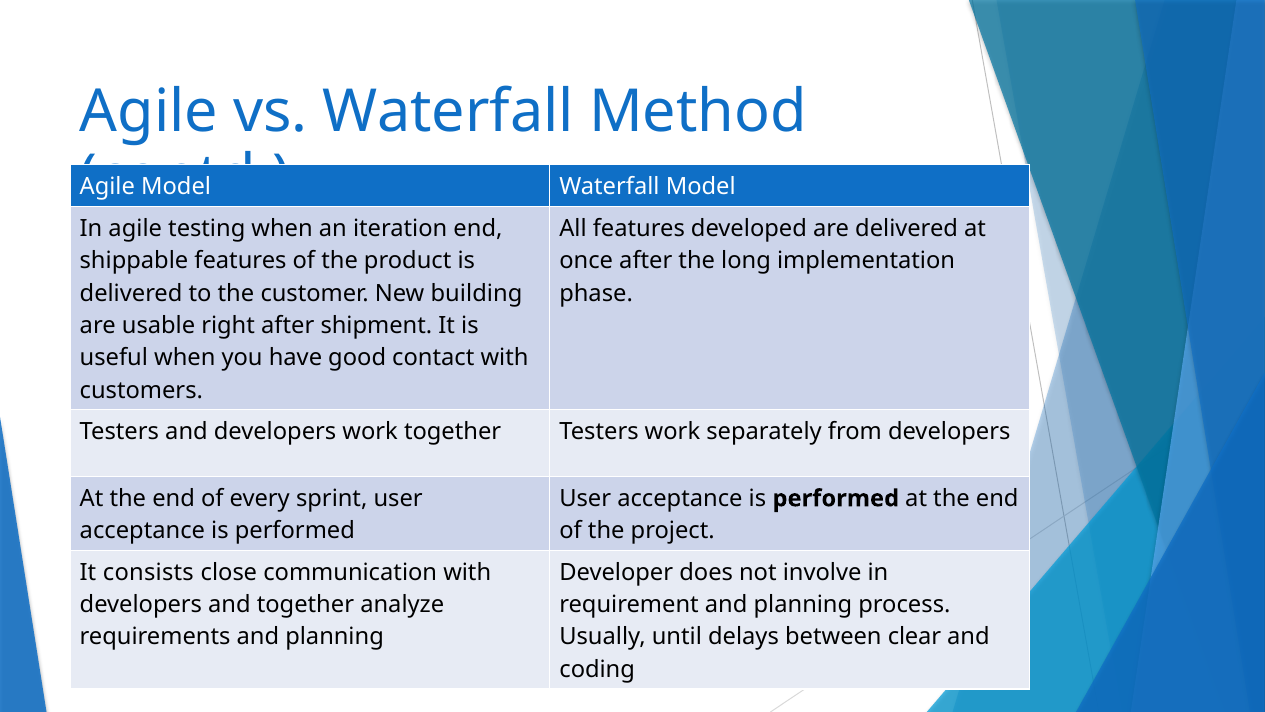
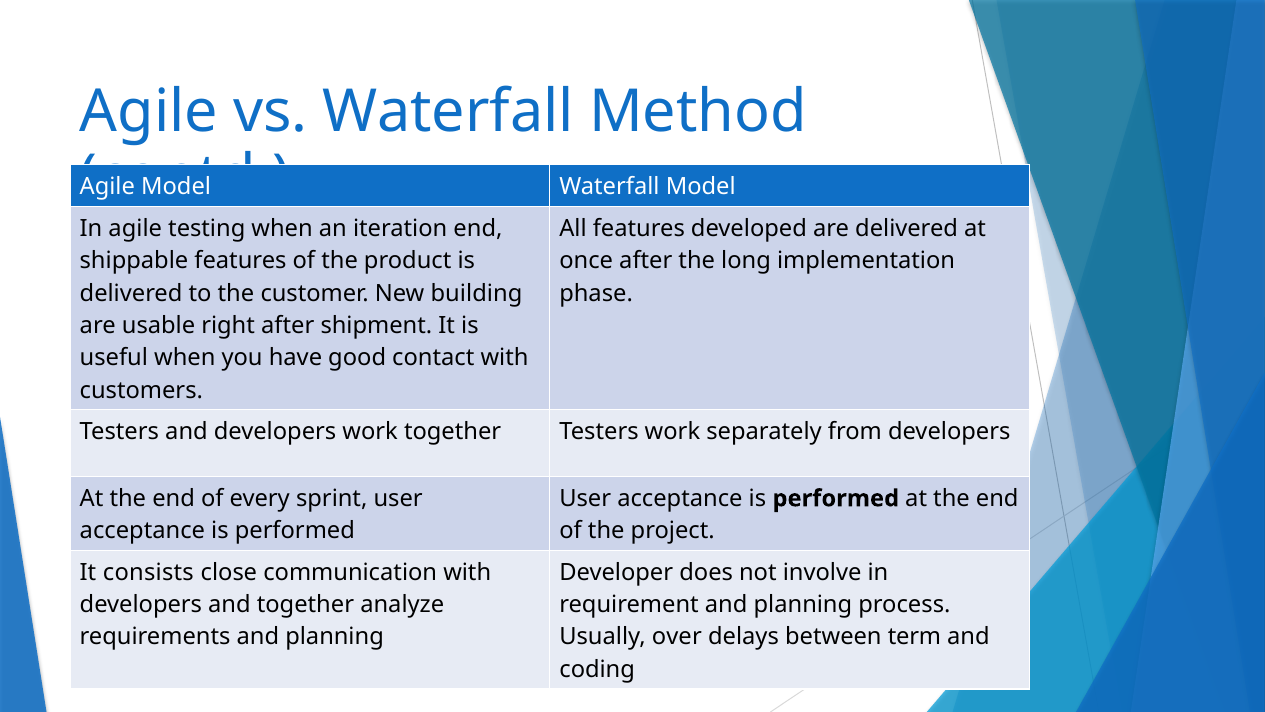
until: until -> over (677, 637)
clear: clear -> term (914, 637)
